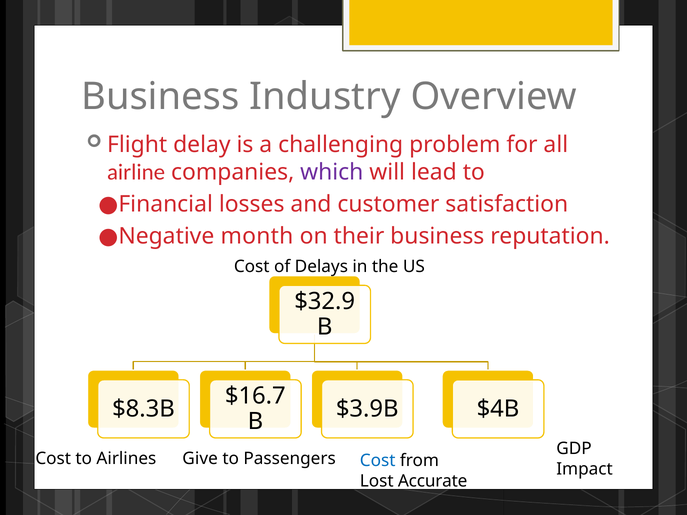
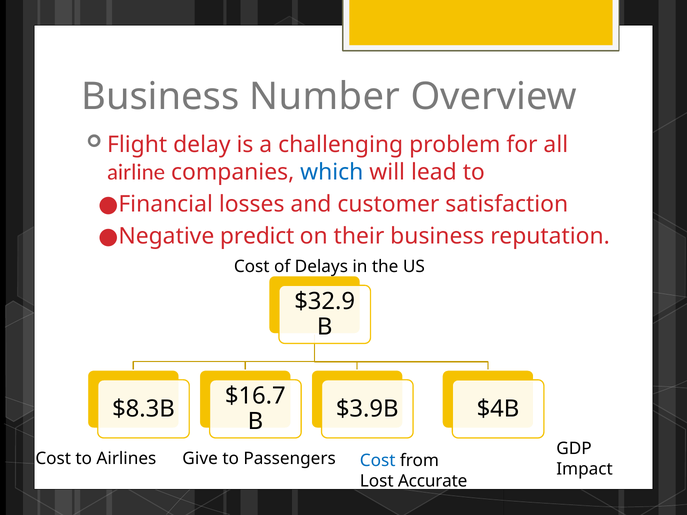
Industry: Industry -> Number (325, 97)
which colour: purple -> blue (332, 172)
month: month -> predict (257, 236)
